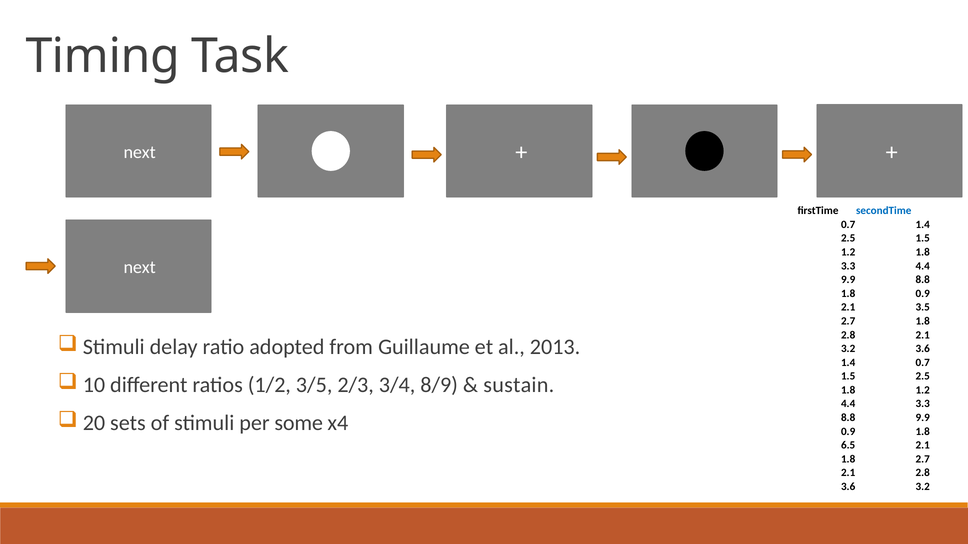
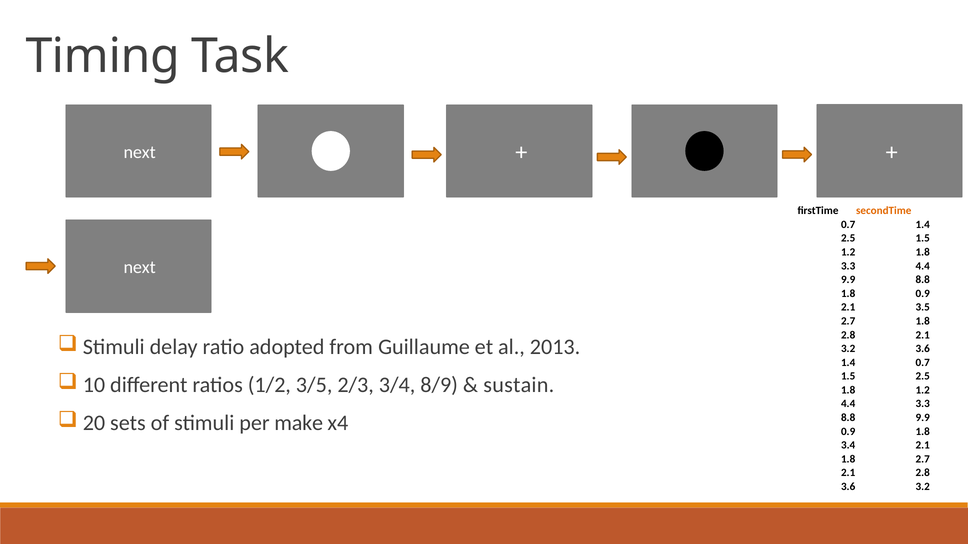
secondTime colour: blue -> orange (884, 211)
some: some -> make (299, 423)
6.5: 6.5 -> 3.4 (848, 446)
